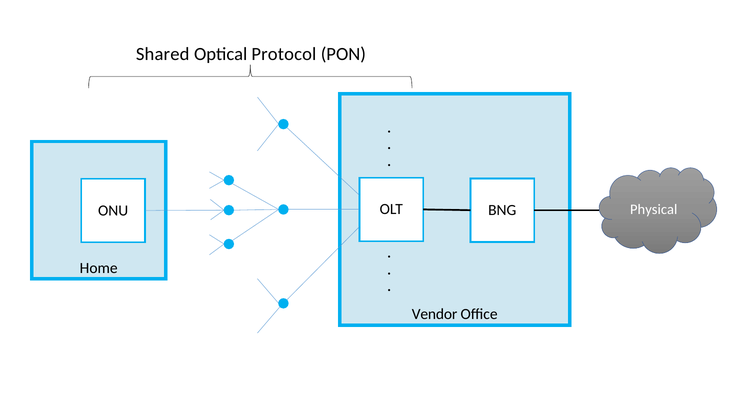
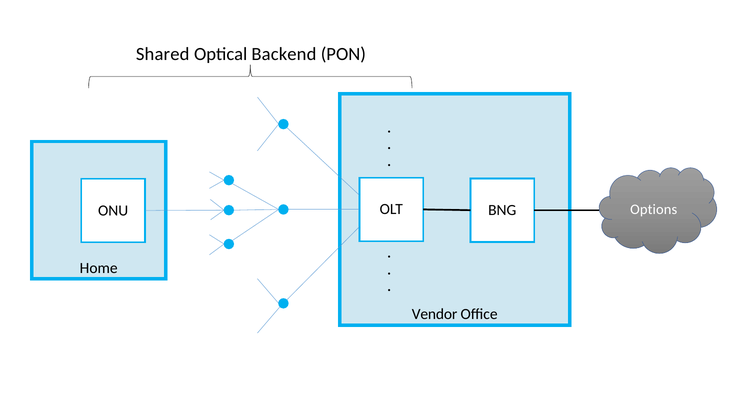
Protocol: Protocol -> Backend (284, 54)
Physical: Physical -> Options (654, 209)
